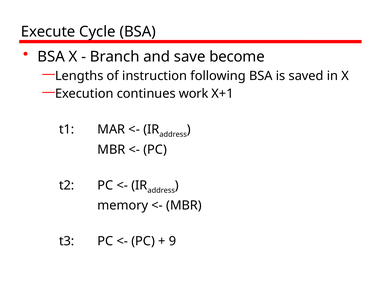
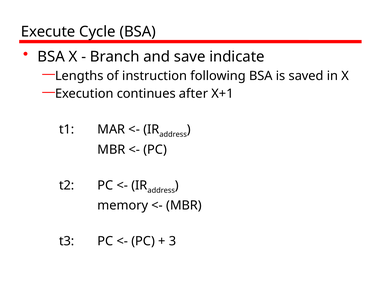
become: become -> indicate (237, 57)
work: work -> after (194, 94)
9: 9 -> 3 (173, 241)
